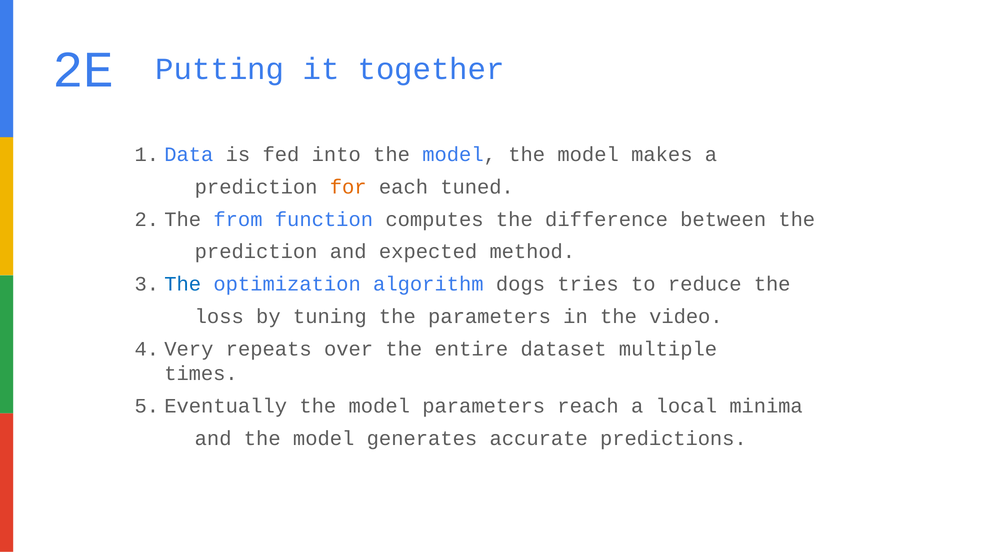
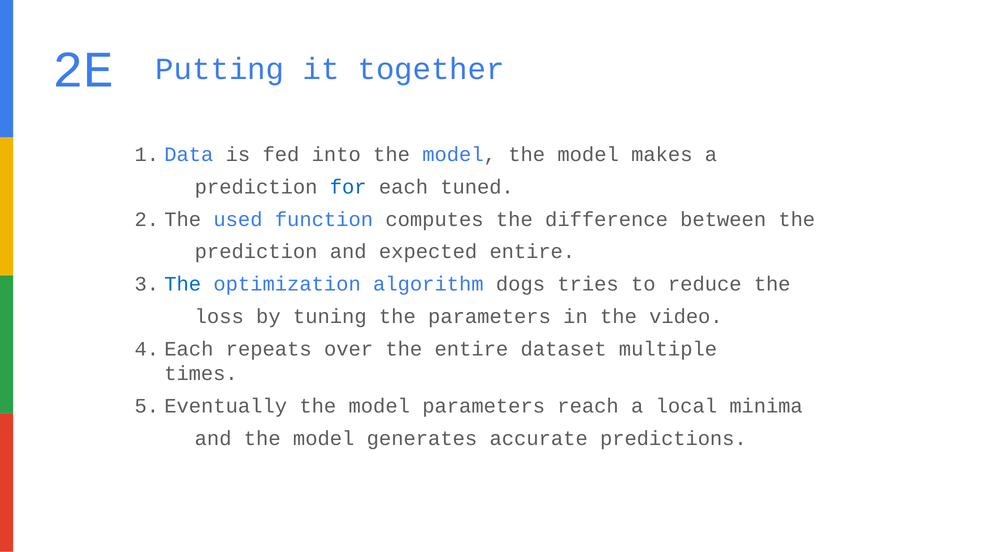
for colour: orange -> blue (348, 187)
from: from -> used (238, 219)
expected method: method -> entire (532, 252)
Very: Very -> Each (189, 349)
